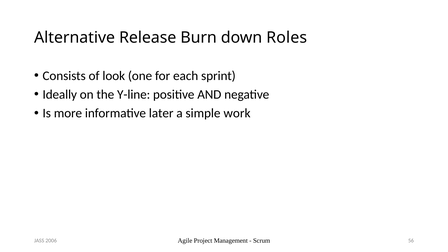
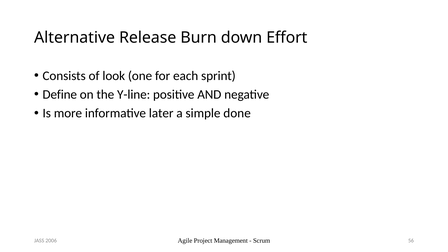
Roles: Roles -> Effort (287, 38)
Ideally: Ideally -> Define (60, 95)
work: work -> done (237, 113)
